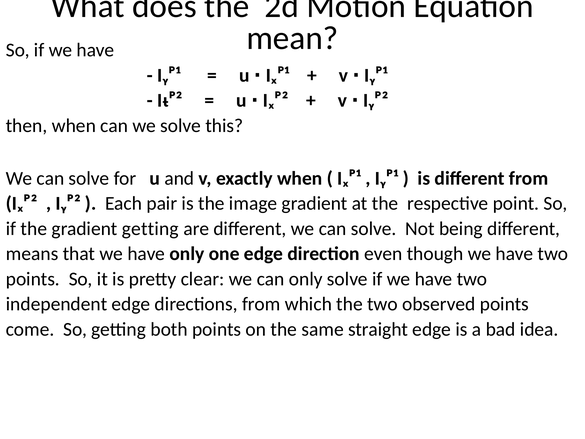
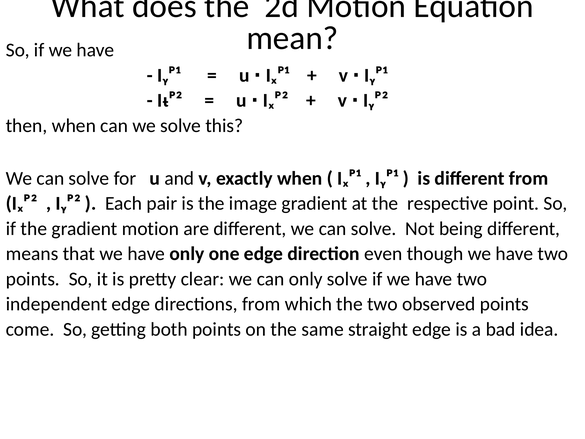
gradient getting: getting -> motion (150, 229)
